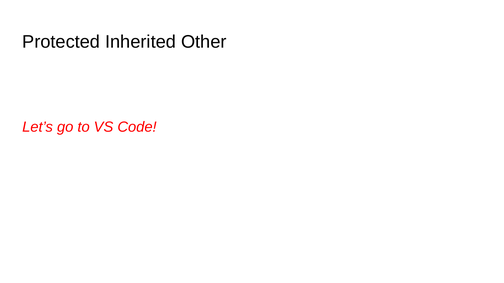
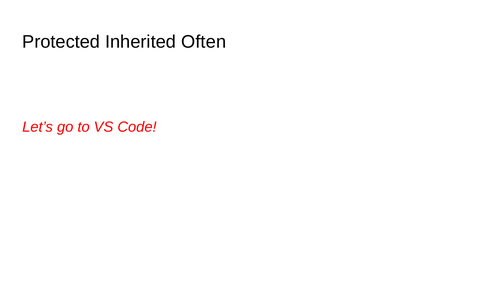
Other: Other -> Often (204, 42)
